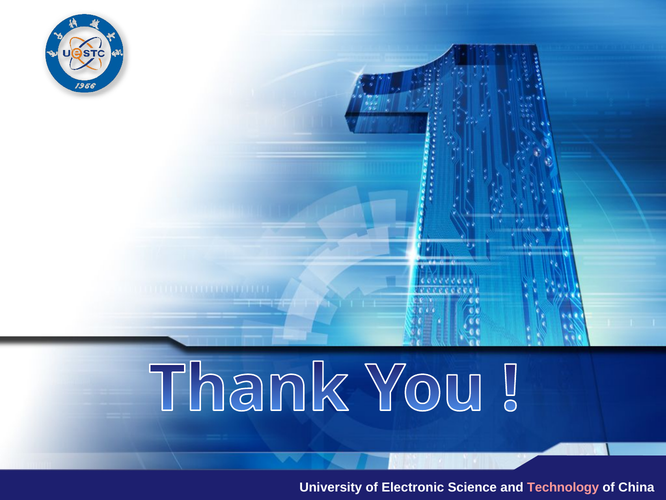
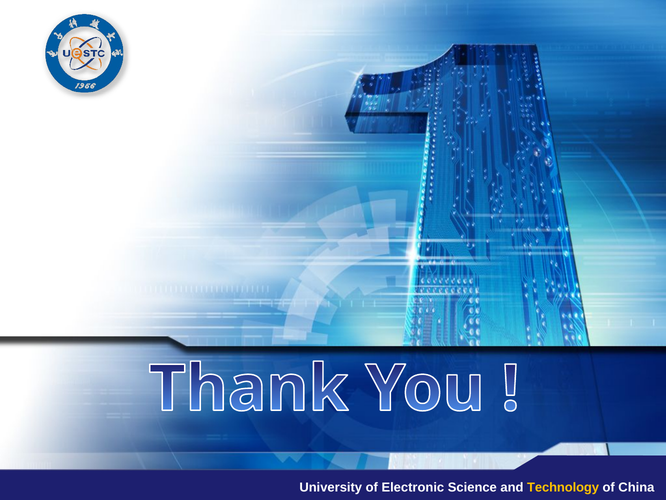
Technology colour: pink -> yellow (563, 487)
